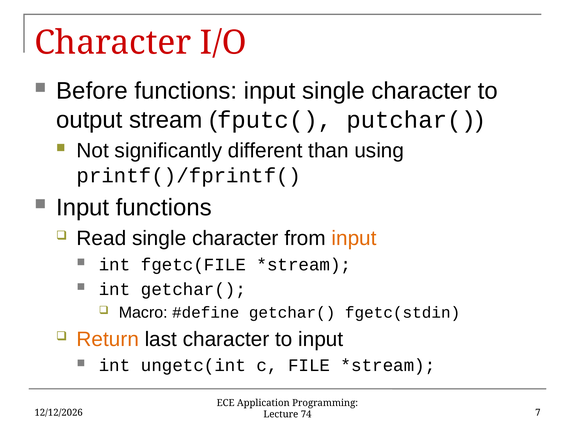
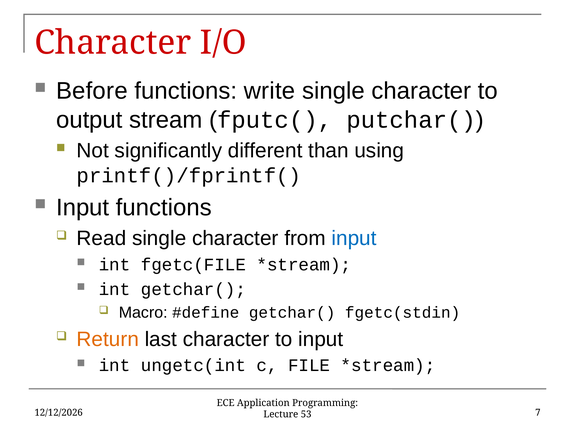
functions input: input -> write (270, 91)
input colour: orange -> blue (354, 238)
74: 74 -> 53 (306, 414)
